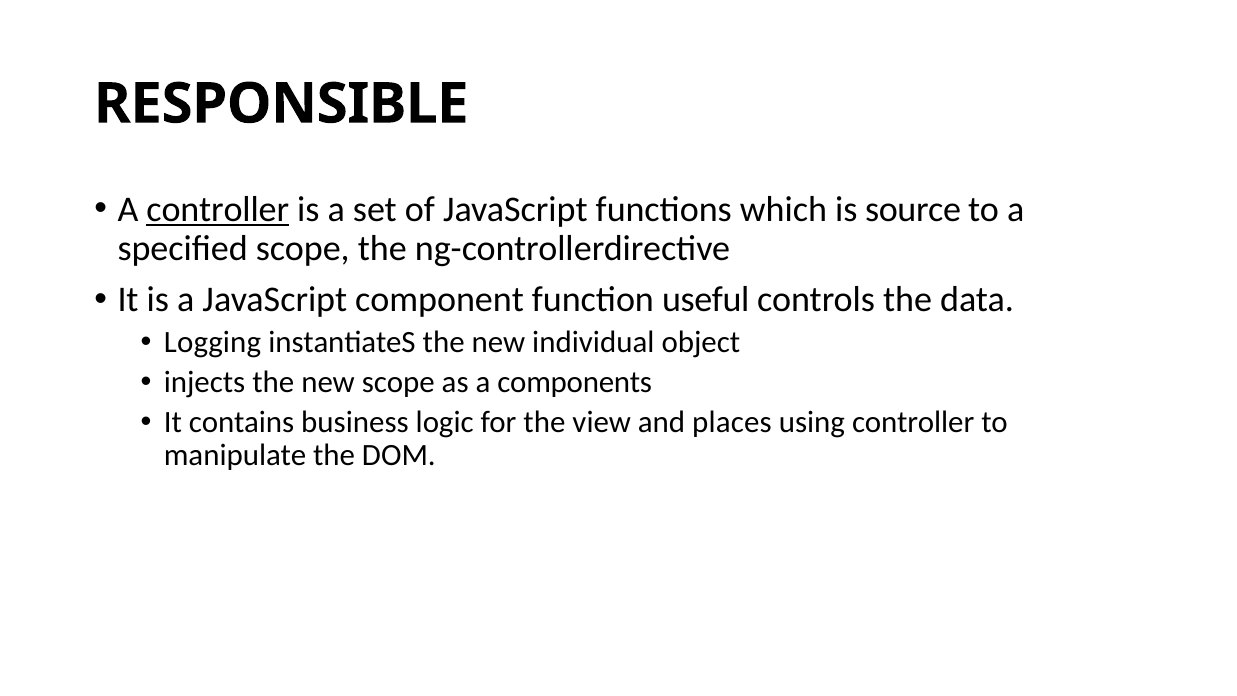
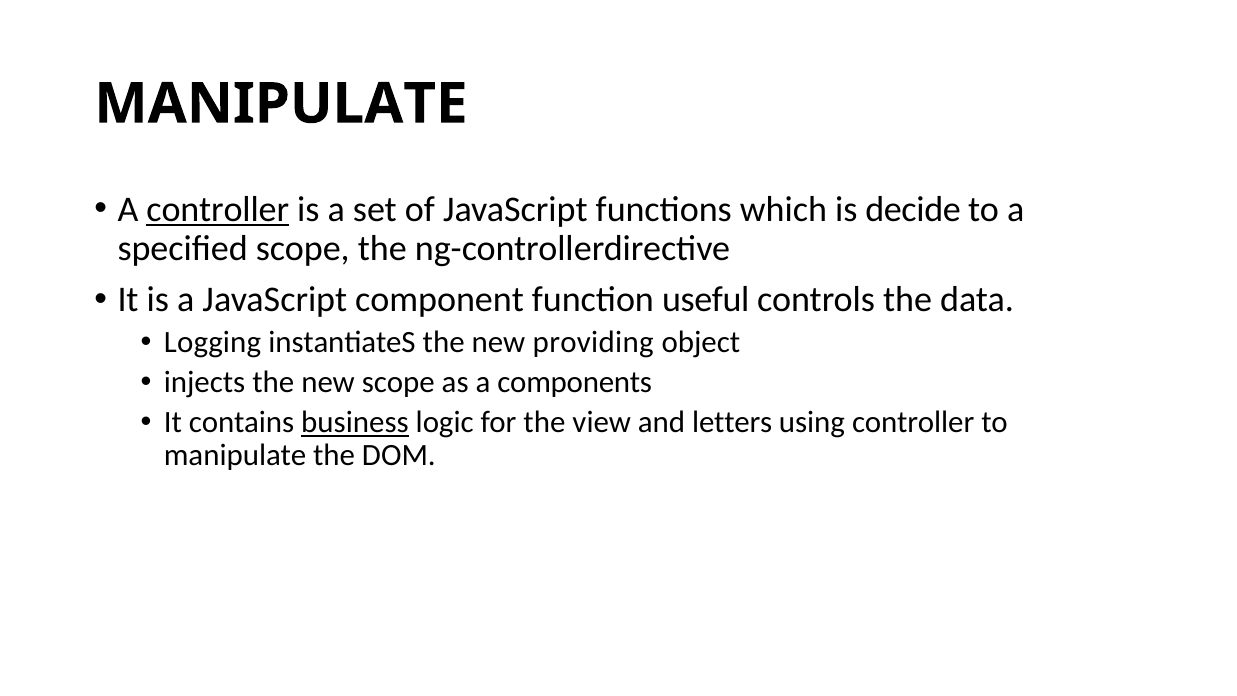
RESPONSIBLE: RESPONSIBLE -> MANIPULATE (281, 104)
source: source -> decide (913, 209)
individual: individual -> providing (593, 343)
business underline: none -> present (355, 422)
places: places -> letters (732, 422)
